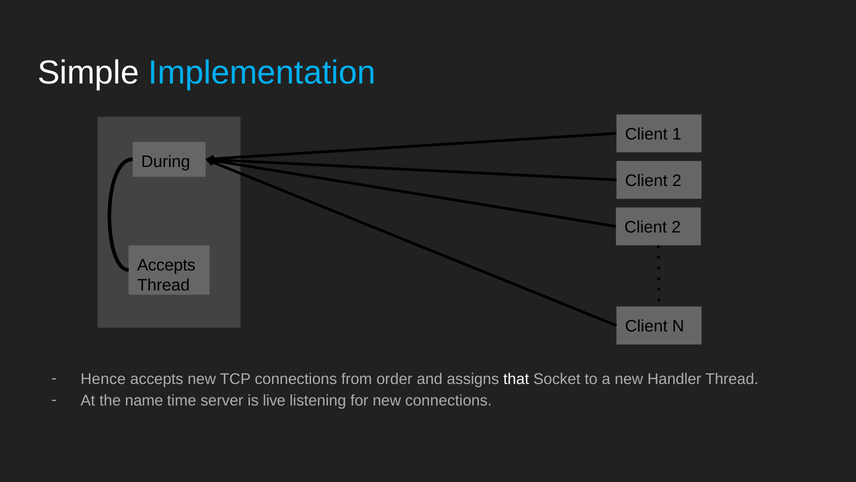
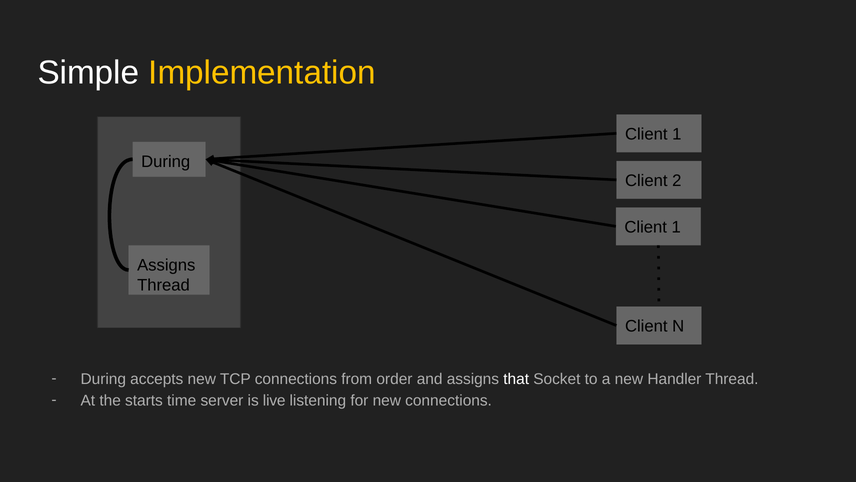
Implementation colour: light blue -> yellow (262, 73)
2: 2 -> 1 (676, 227)
Accepts: Accepts -> Assigns (166, 265)
Hence: Hence -> During (103, 379)
name: name -> starts (144, 400)
